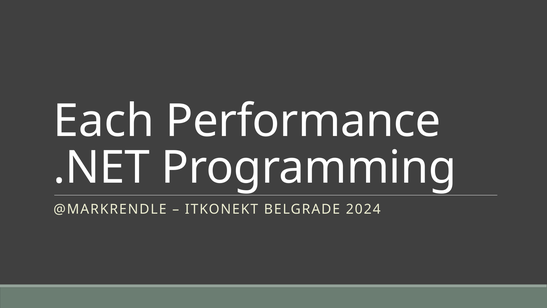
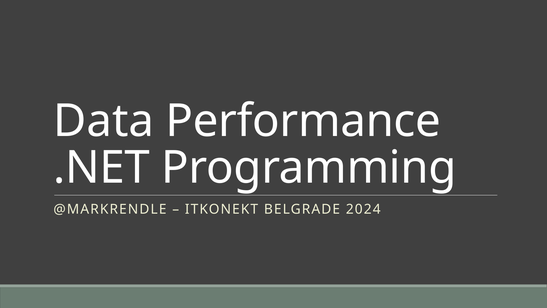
Each: Each -> Data (104, 121)
